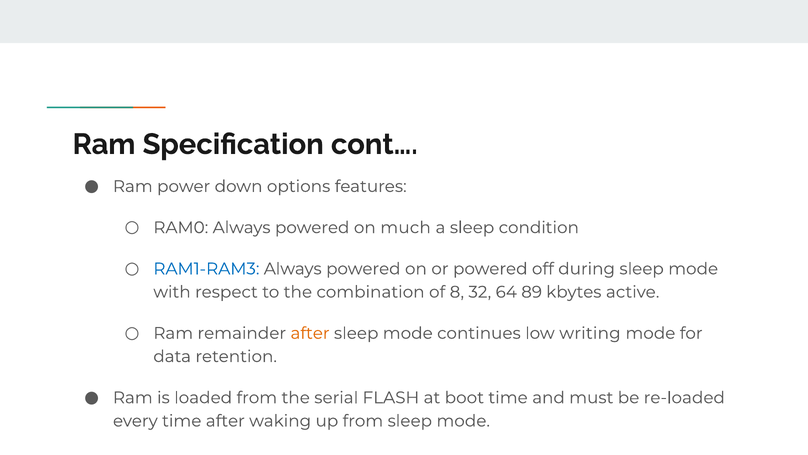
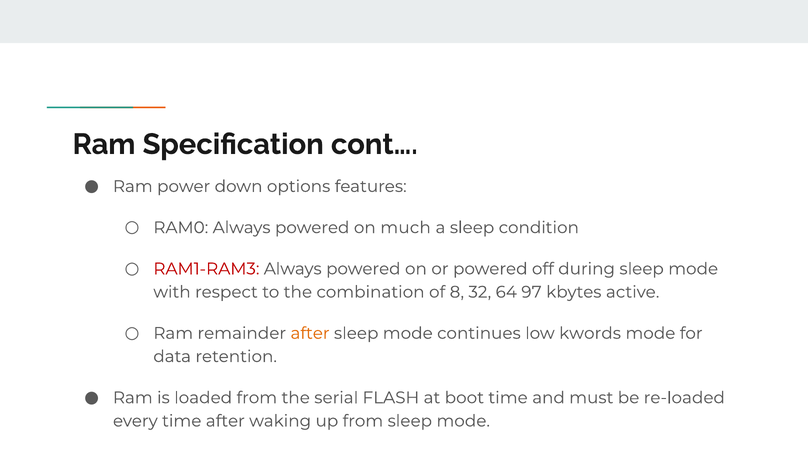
RAM1-RAM3 colour: blue -> red (206, 269)
89: 89 -> 97 (531, 292)
writing: writing -> kwords (590, 333)
